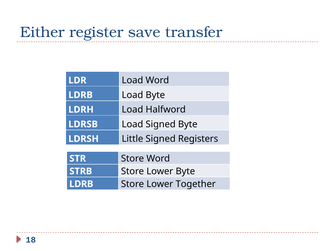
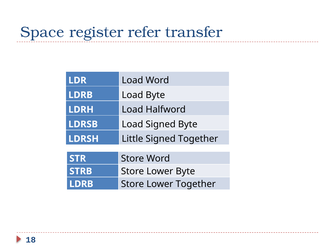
Either: Either -> Space (42, 32)
save: save -> refer (144, 32)
Signed Registers: Registers -> Together (198, 139)
